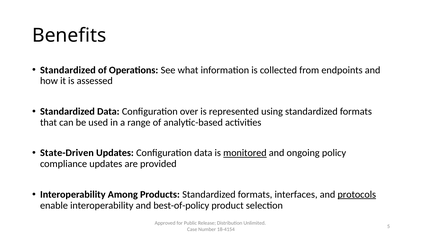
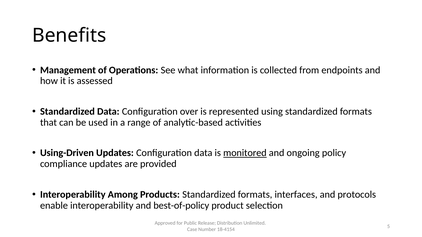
Standardized: Standardized -> Management (68, 70)
State-Driven: State-Driven -> Using-Driven (67, 153)
protocols underline: present -> none (357, 195)
